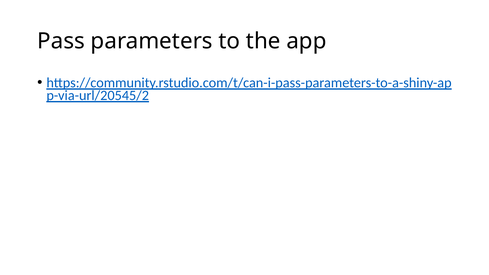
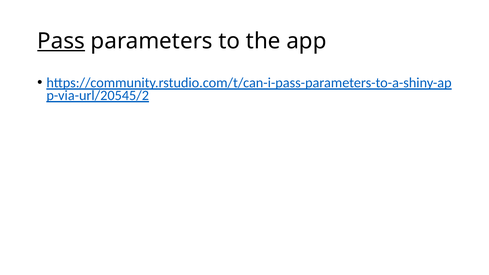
Pass underline: none -> present (61, 41)
